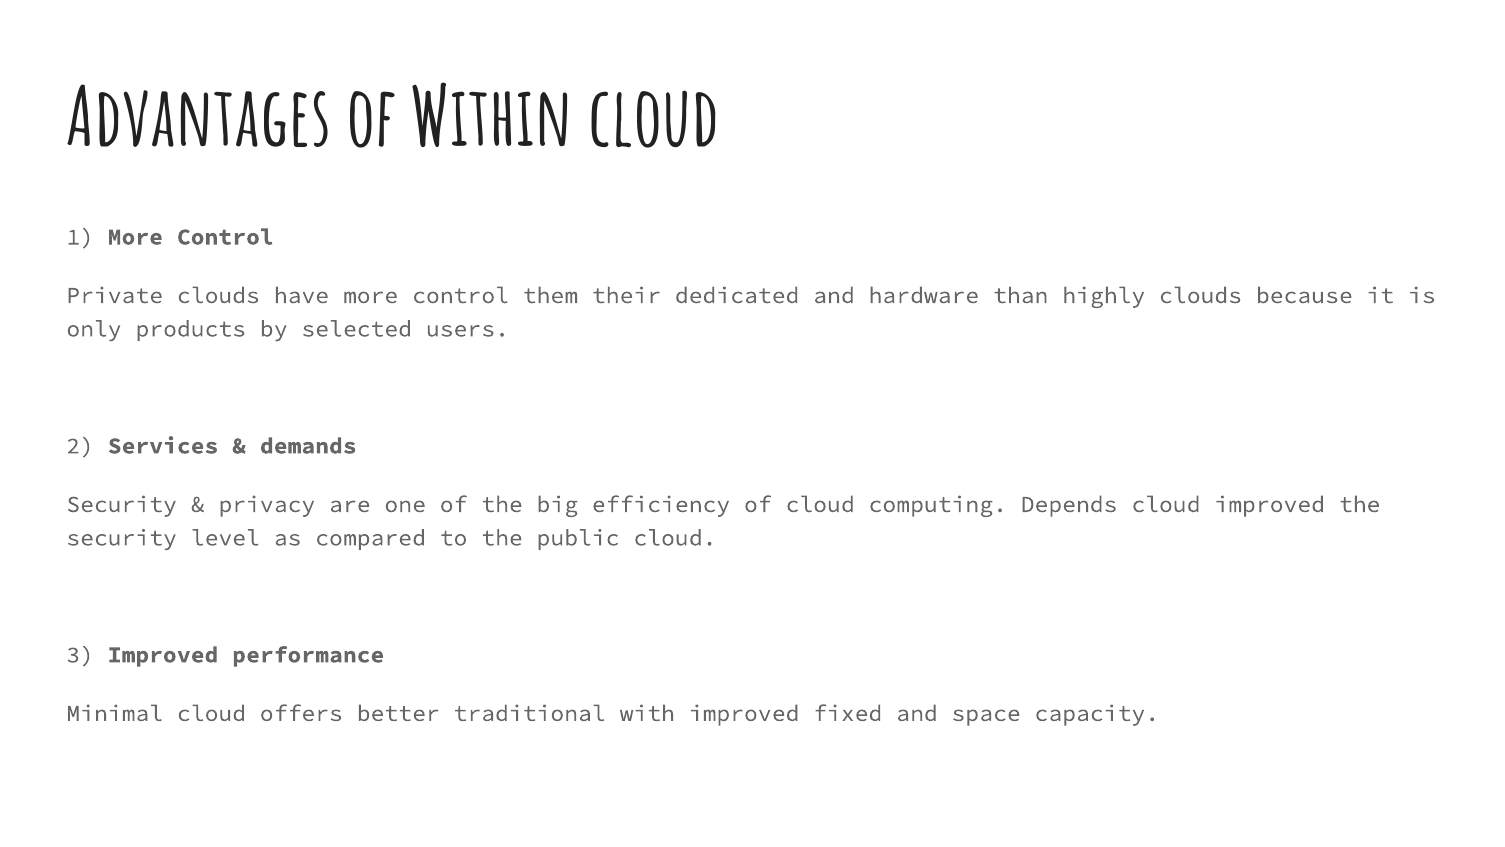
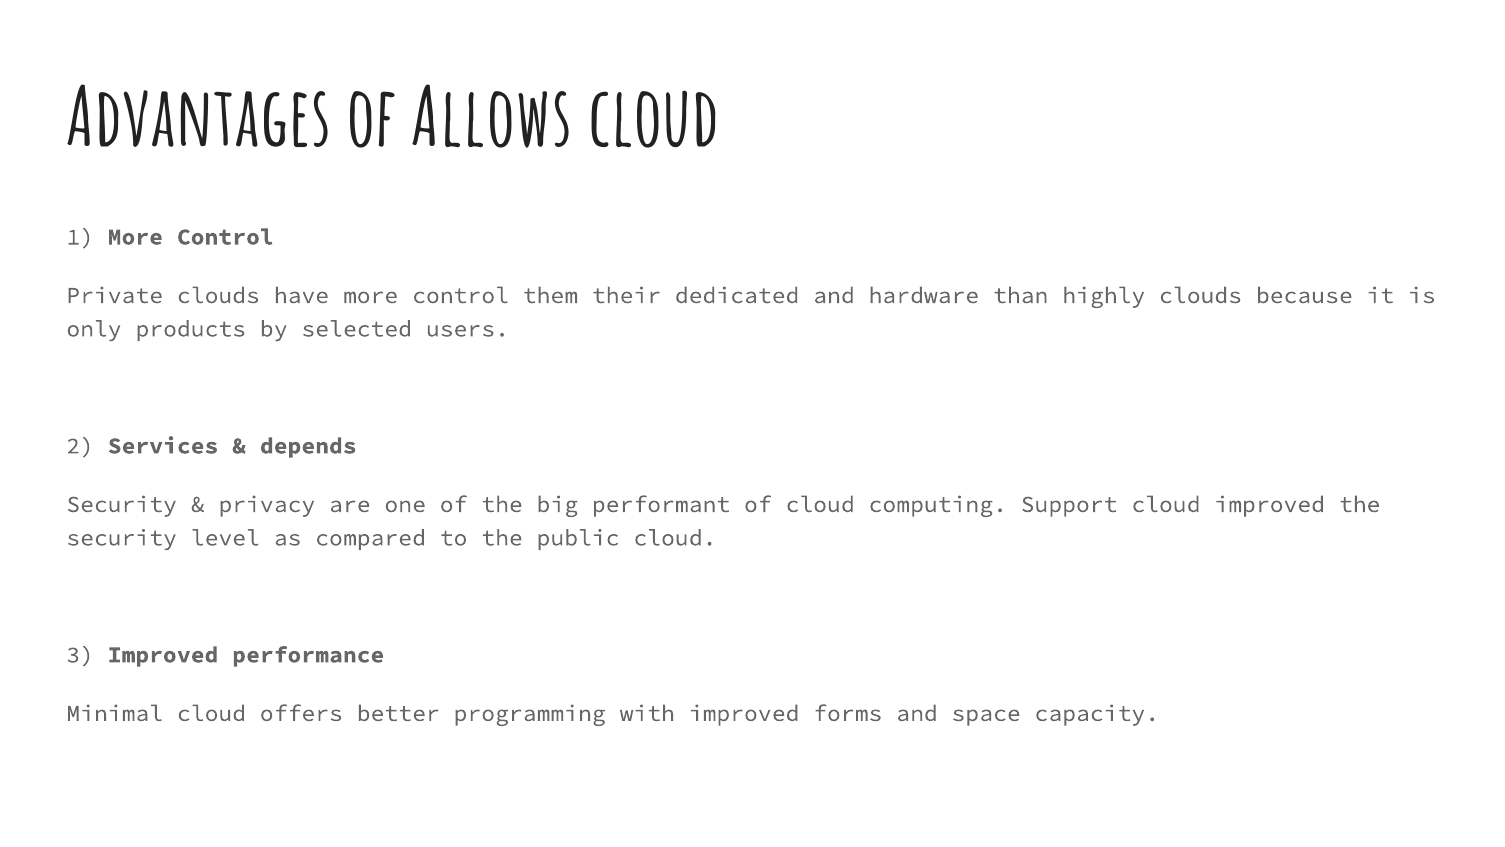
Within: Within -> Allows (492, 119)
demands: demands -> depends (308, 446)
efficiency: efficiency -> performant (661, 504)
Depends: Depends -> Support (1069, 504)
traditional: traditional -> programming (530, 713)
fixed: fixed -> forms (848, 713)
